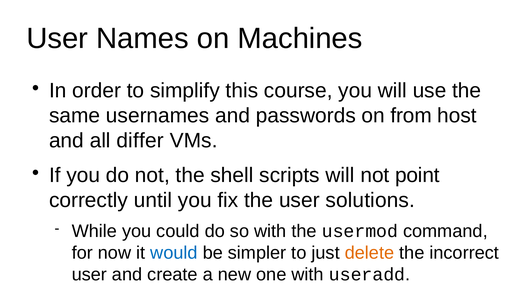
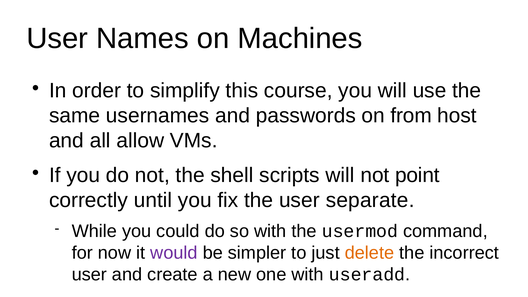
differ: differ -> allow (140, 141)
solutions: solutions -> separate (370, 200)
would colour: blue -> purple (174, 253)
